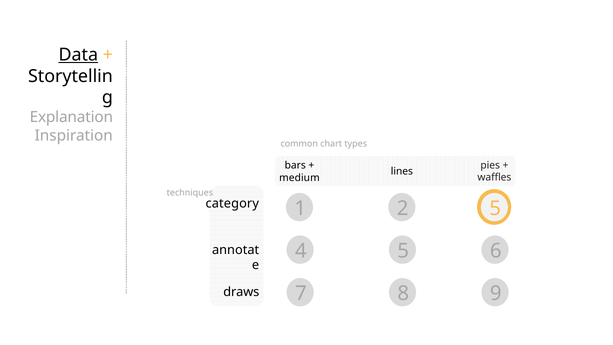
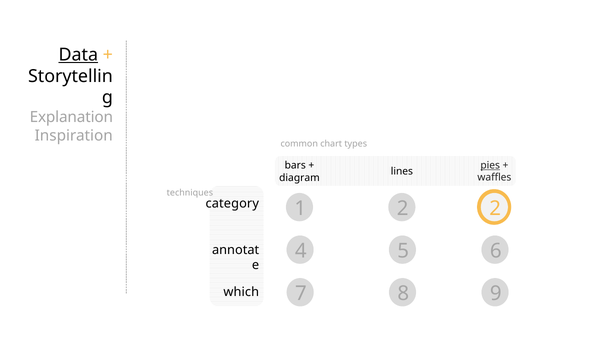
pies underline: none -> present (490, 165)
medium: medium -> diagram (299, 178)
2 5: 5 -> 2 (495, 208)
draws: draws -> which (241, 292)
